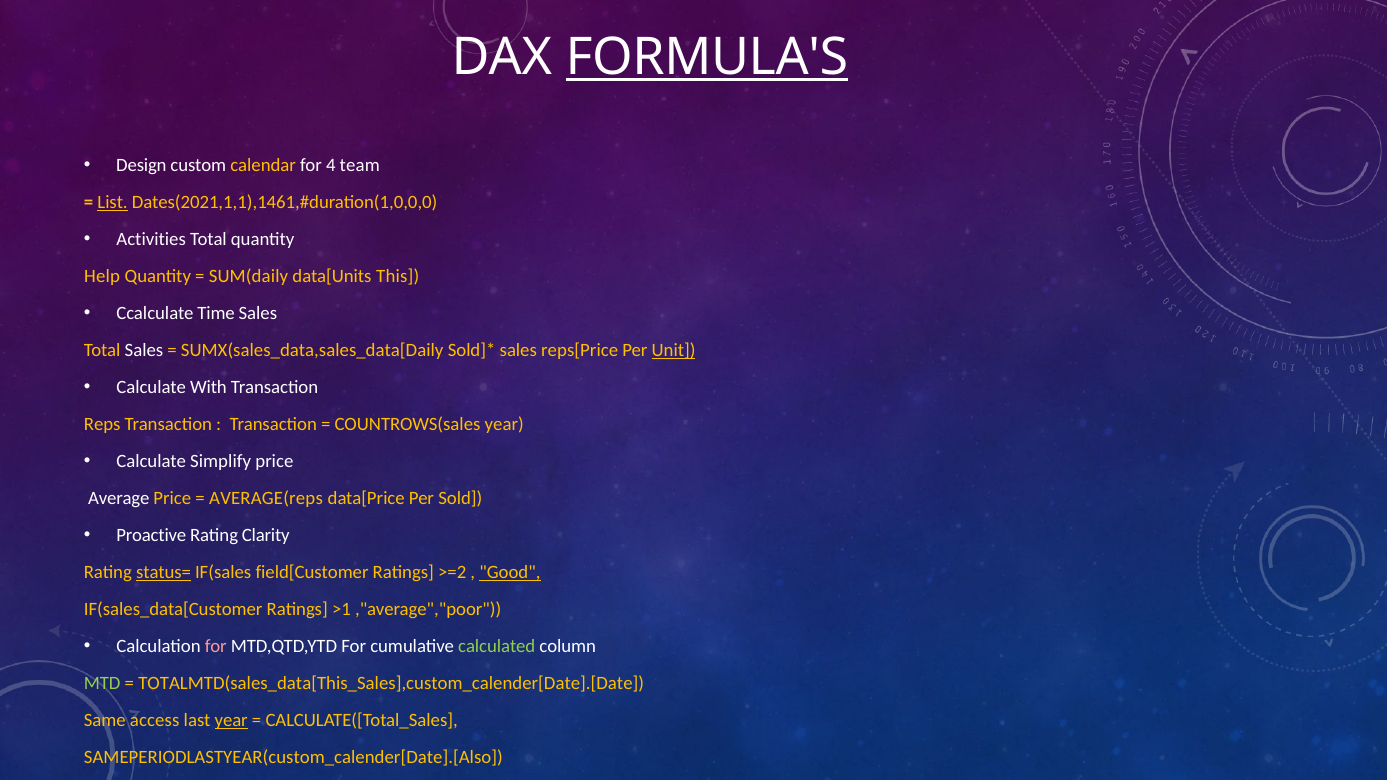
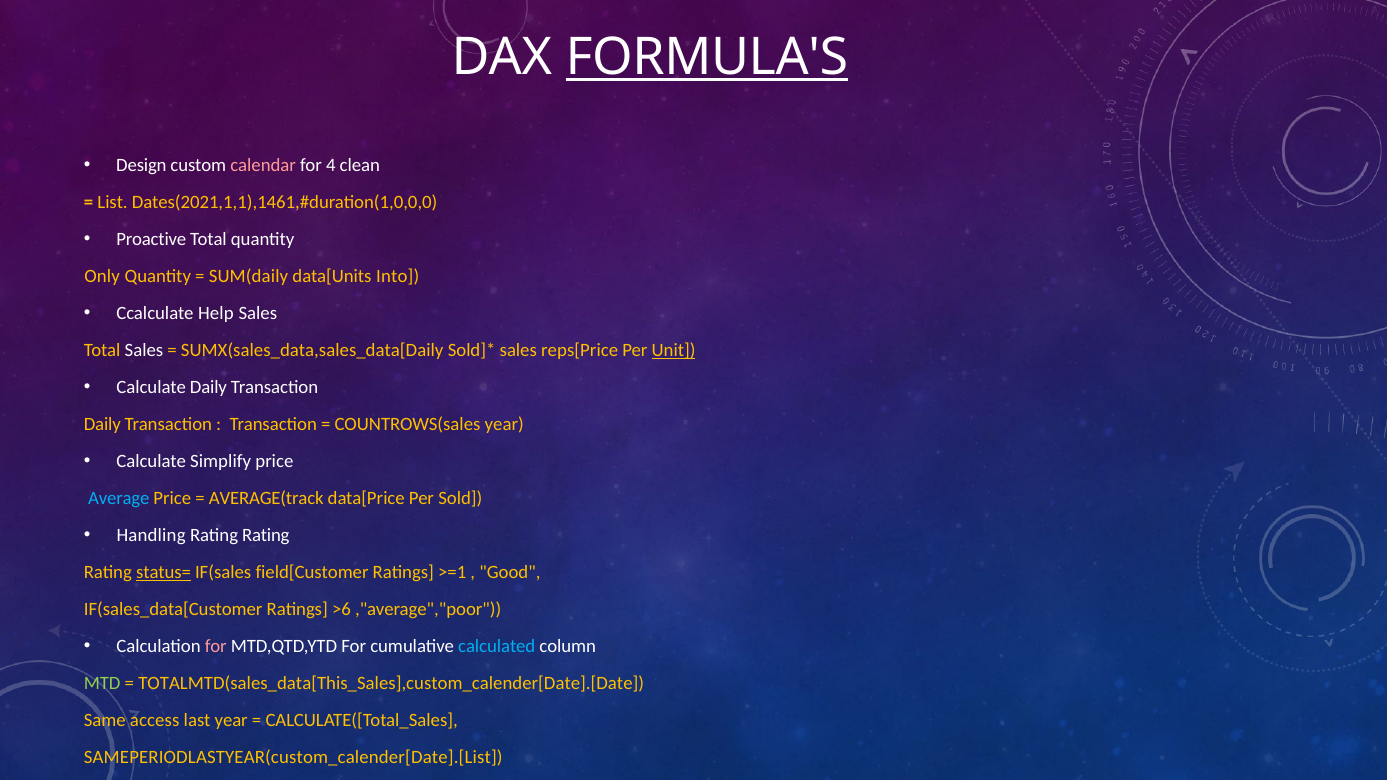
calendar colour: yellow -> pink (263, 166)
team: team -> clean (360, 166)
List underline: present -> none (113, 203)
Activities: Activities -> Proactive (151, 240)
Help: Help -> Only (102, 277)
This: This -> Into (398, 277)
Time: Time -> Help (216, 314)
Calculate With: With -> Daily (208, 388)
Reps: Reps -> Daily (102, 425)
Average colour: white -> light blue (119, 499)
AVERAGE(reps: AVERAGE(reps -> AVERAGE(track (266, 499)
Proactive: Proactive -> Handling (151, 536)
Clarity: Clarity -> Rating (266, 536)
>=2: >=2 -> >=1 (452, 573)
Good underline: present -> none (510, 573)
>1: >1 -> >6 (341, 610)
calculated colour: light green -> light blue (497, 647)
year underline: present -> none (231, 721)
SAMEPERIODLASTYEAR(custom_calender[Date].[Also: SAMEPERIODLASTYEAR(custom_calender[Date].[Also -> SAMEPERIODLASTYEAR(custom_calender[Date].[List (293, 758)
